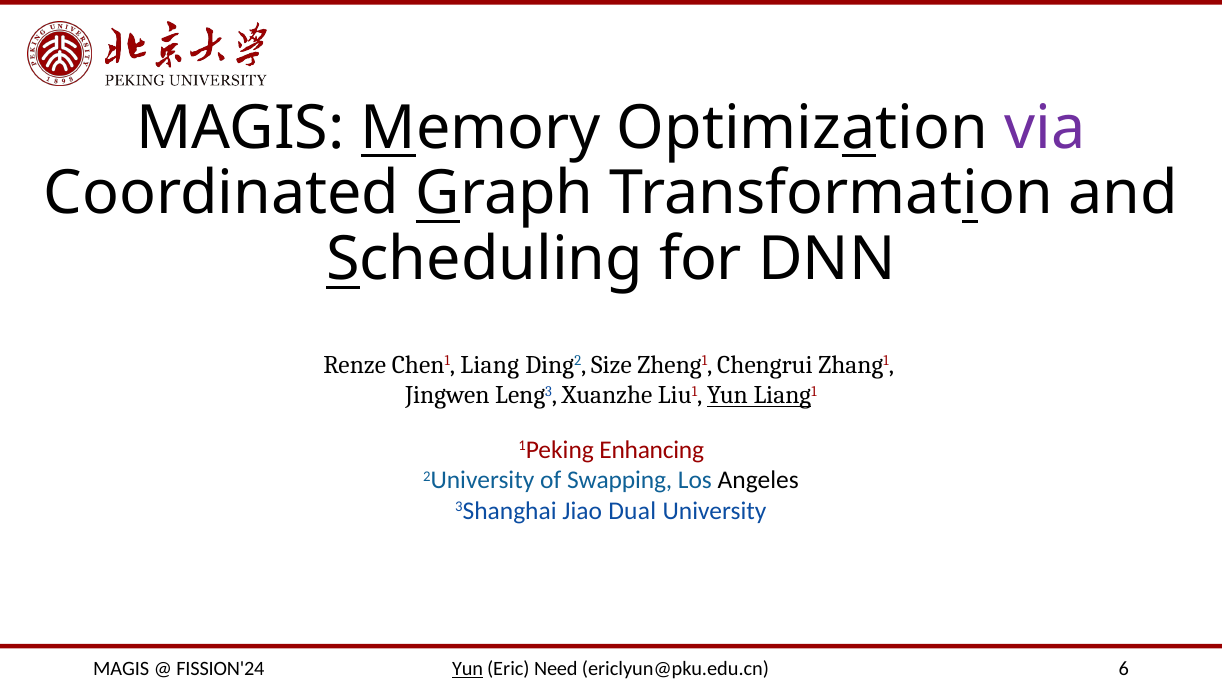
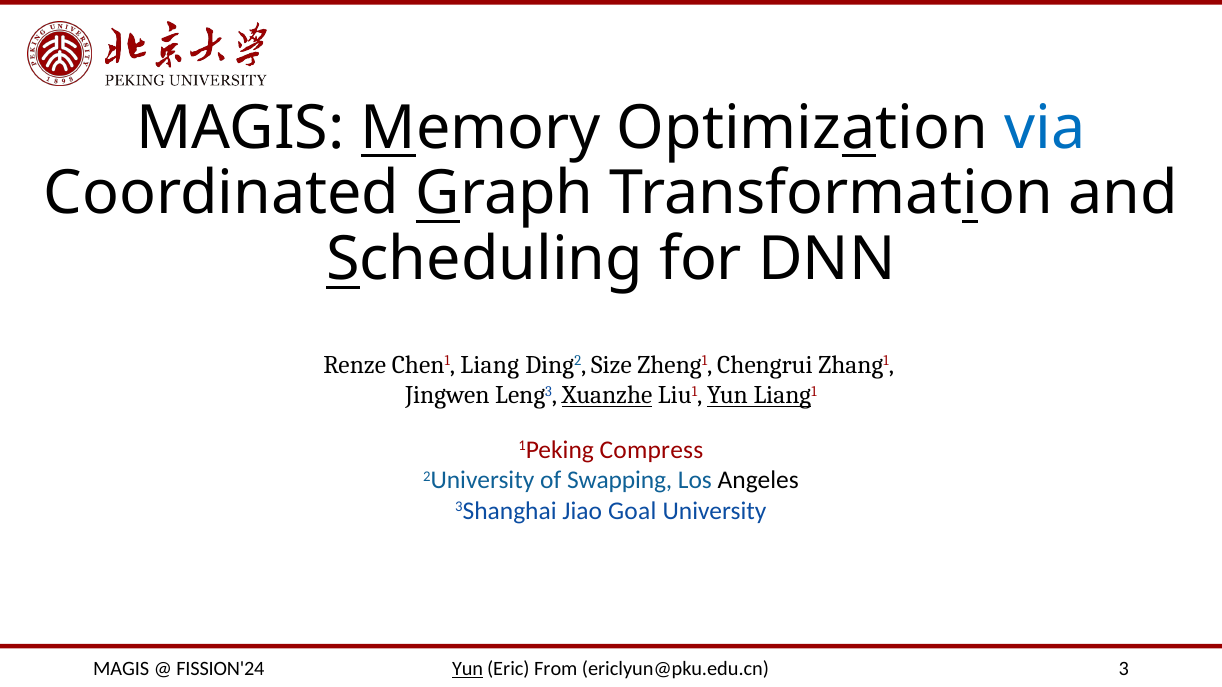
via colour: purple -> blue (1045, 128)
Xuanzhe underline: none -> present (607, 396)
Enhancing: Enhancing -> Compress (651, 450)
Dual: Dual -> Goal (632, 511)
Need: Need -> From (556, 669)
6: 6 -> 3 (1124, 669)
